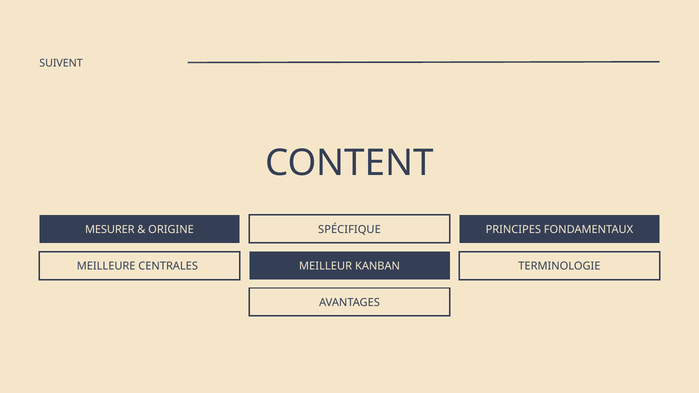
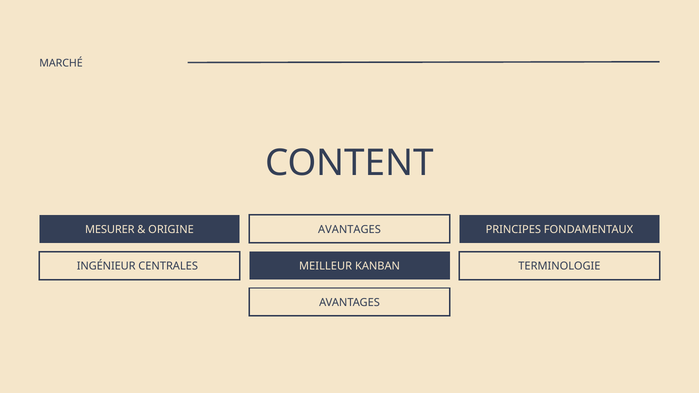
SUIVENT: SUIVENT -> MARCHÉ (61, 63)
ORIGINE SPÉCIFIQUE: SPÉCIFIQUE -> AVANTAGES (349, 230)
MEILLEURE: MEILLEURE -> INGÉNIEUR (106, 266)
